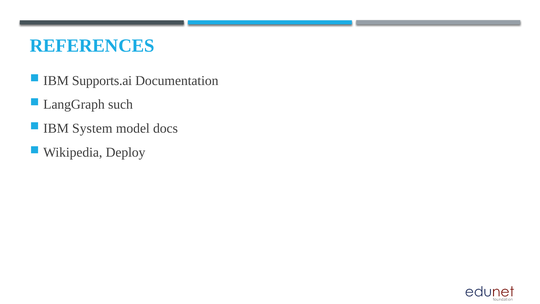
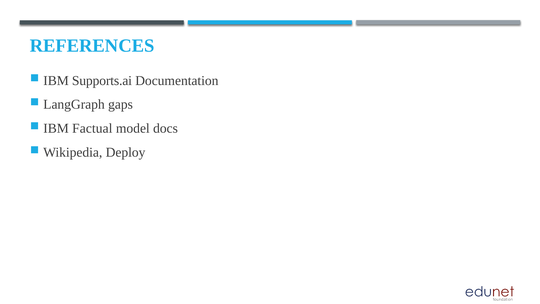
such: such -> gaps (120, 104)
System: System -> Factual (92, 128)
